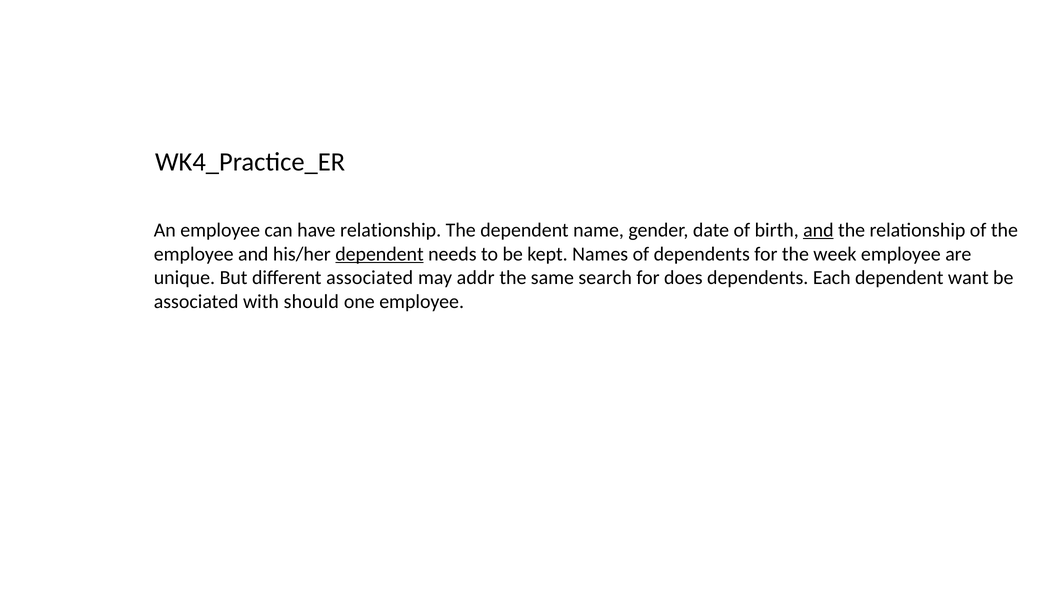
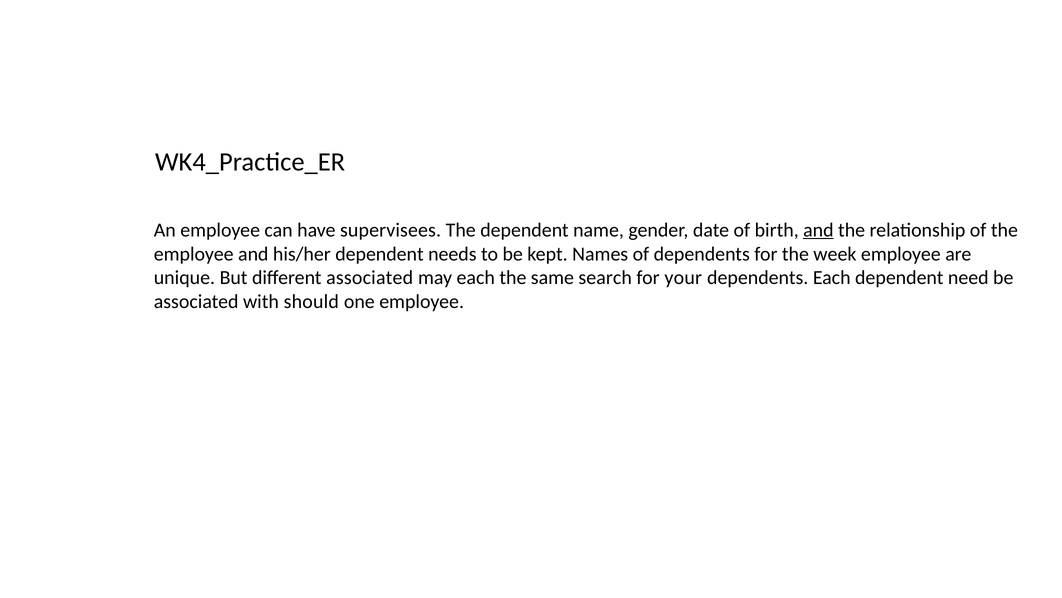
have relationship: relationship -> supervisees (391, 230)
dependent underline: present -> none (379, 254)
may addr: addr -> each (476, 278)
does: does -> your (683, 278)
want: want -> need (968, 278)
